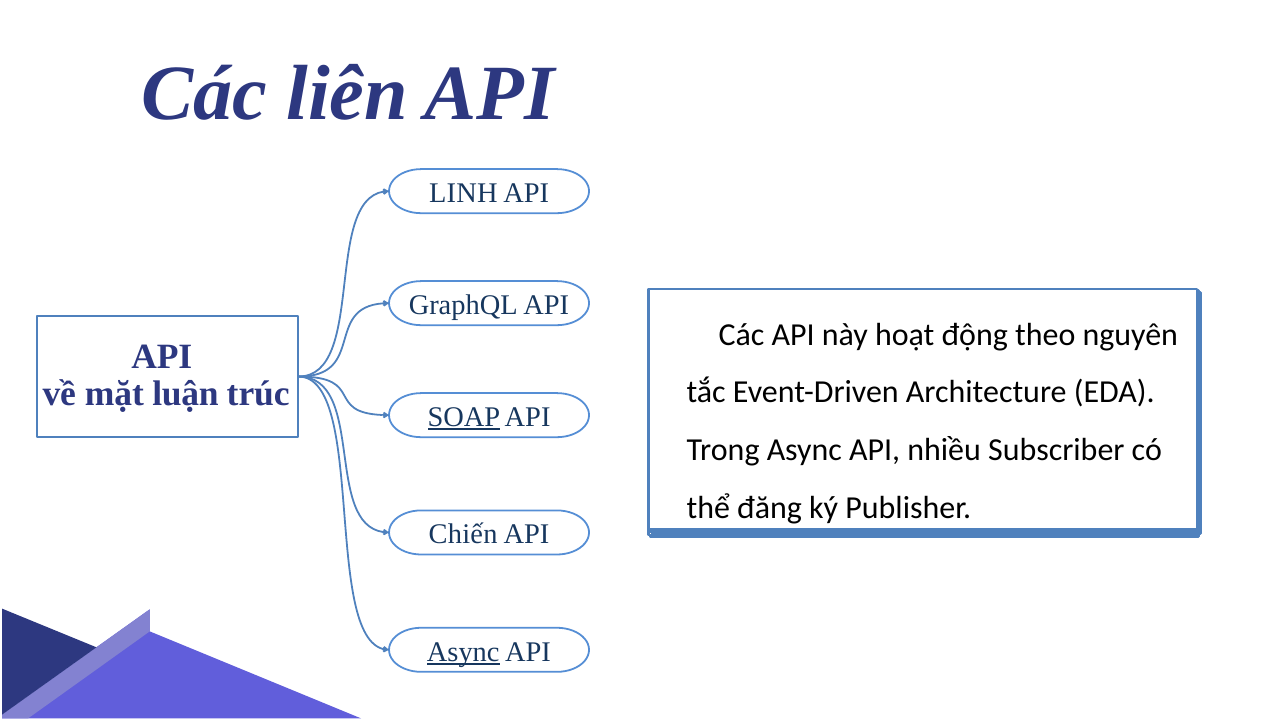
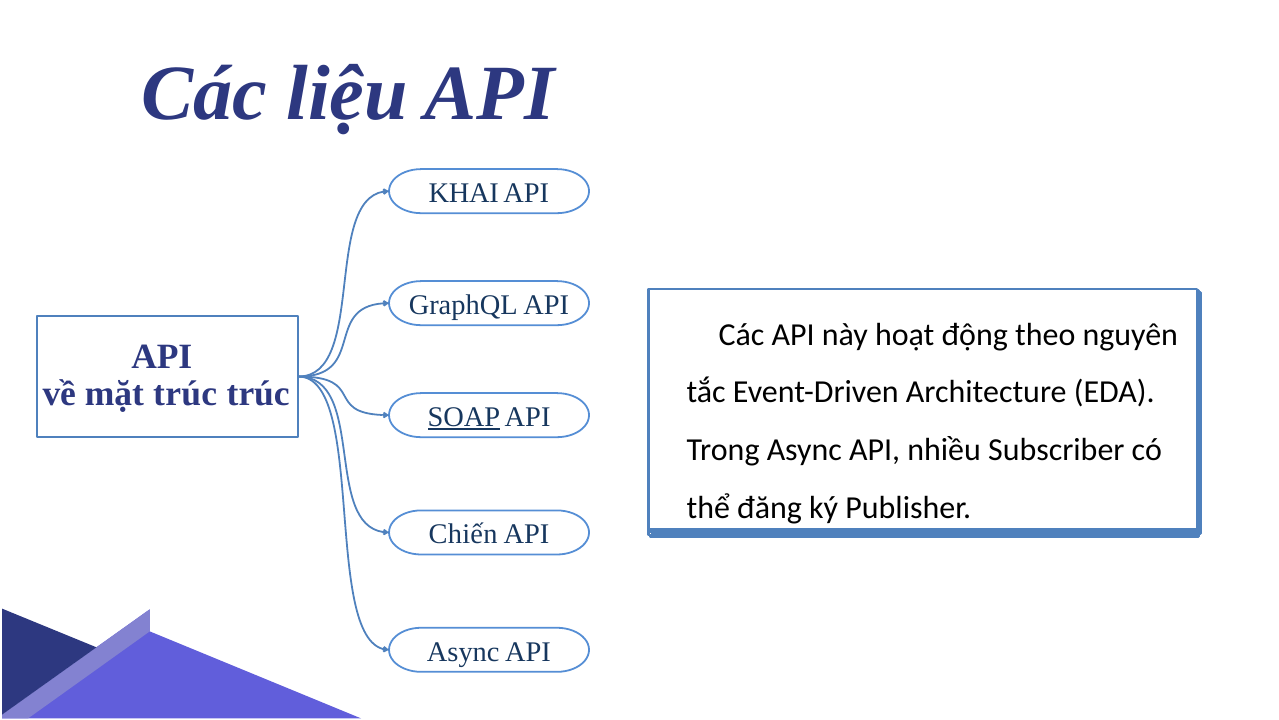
Các liên: liên -> liệu (347, 93)
LINH: LINH -> KHAI (464, 193)
mặt luận: luận -> trúc (185, 393)
Async underline: present -> none (463, 651)
